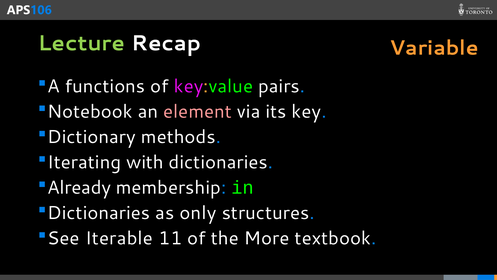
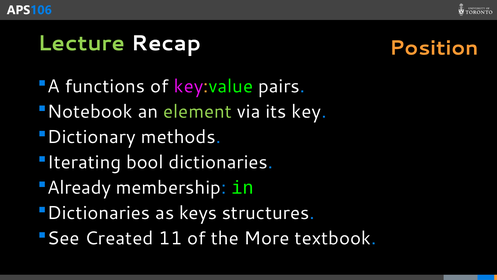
Variable: Variable -> Position (434, 48)
element colour: pink -> light green (198, 112)
with: with -> bool (145, 162)
only: only -> keys (198, 213)
Iterable: Iterable -> Created (119, 238)
